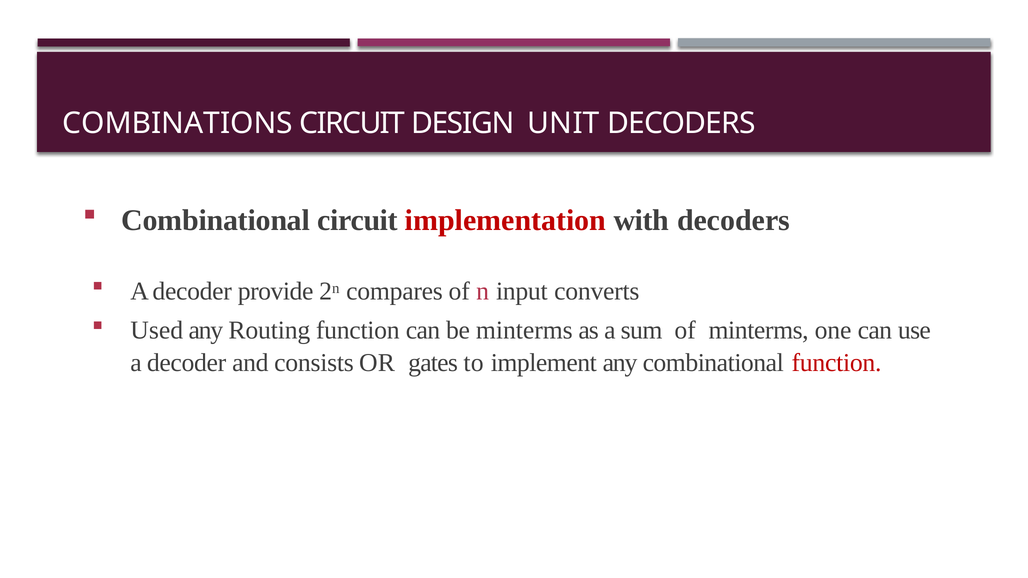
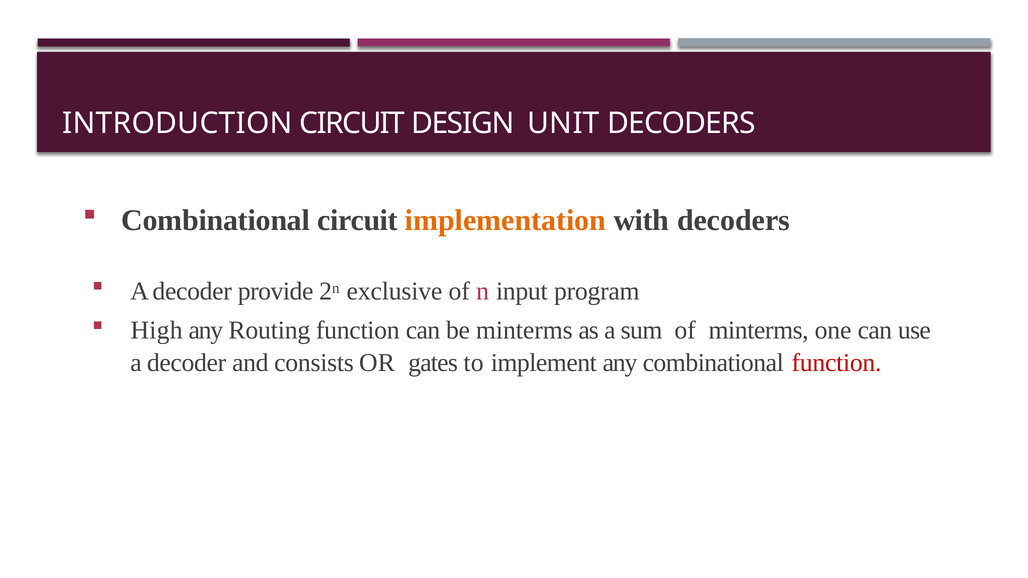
COMBINATIONS: COMBINATIONS -> INTRODUCTION (177, 124)
implementation colour: red -> orange (505, 220)
compares: compares -> exclusive (394, 291)
converts: converts -> program (597, 291)
Used: Used -> High (157, 330)
